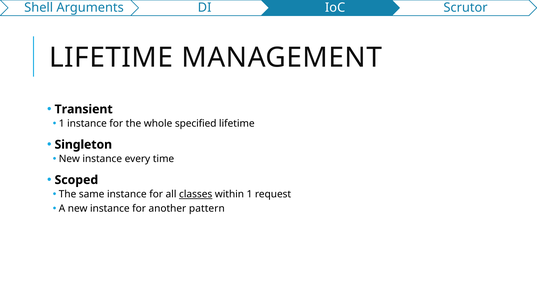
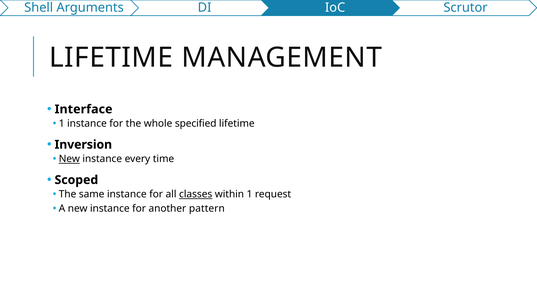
Transient: Transient -> Interface (84, 109)
Singleton: Singleton -> Inversion (83, 145)
New underline: none -> present (69, 159)
